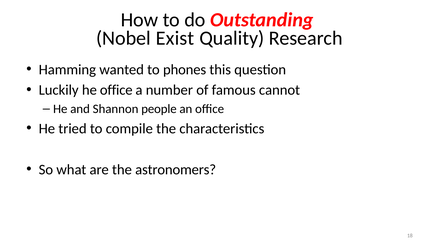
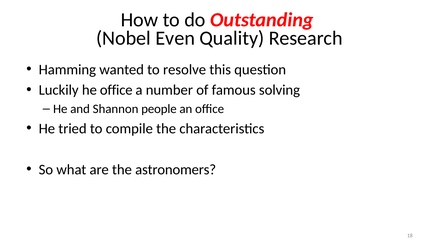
Exist: Exist -> Even (175, 38)
phones: phones -> resolve (185, 70)
cannot: cannot -> solving (280, 90)
